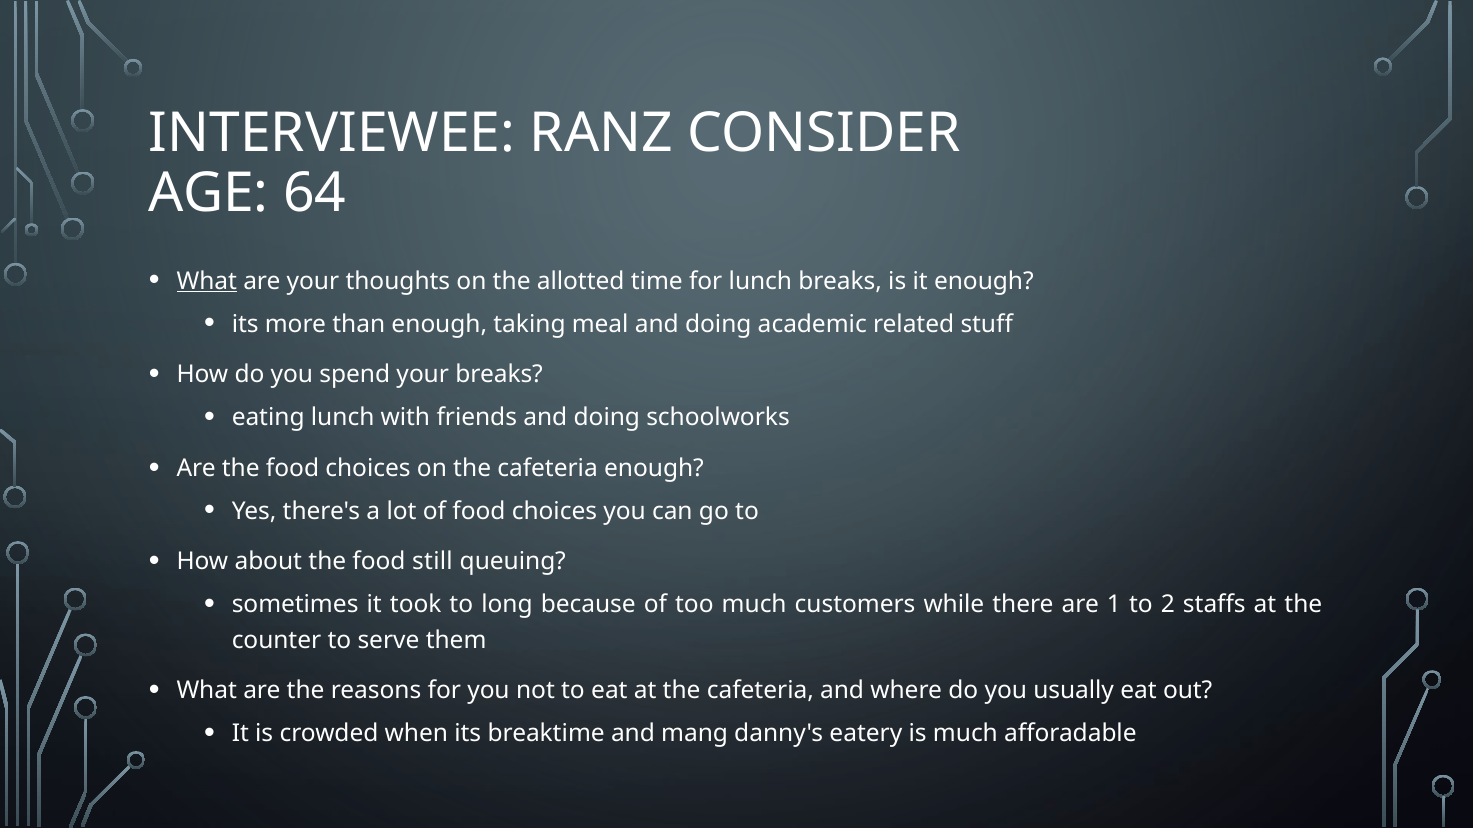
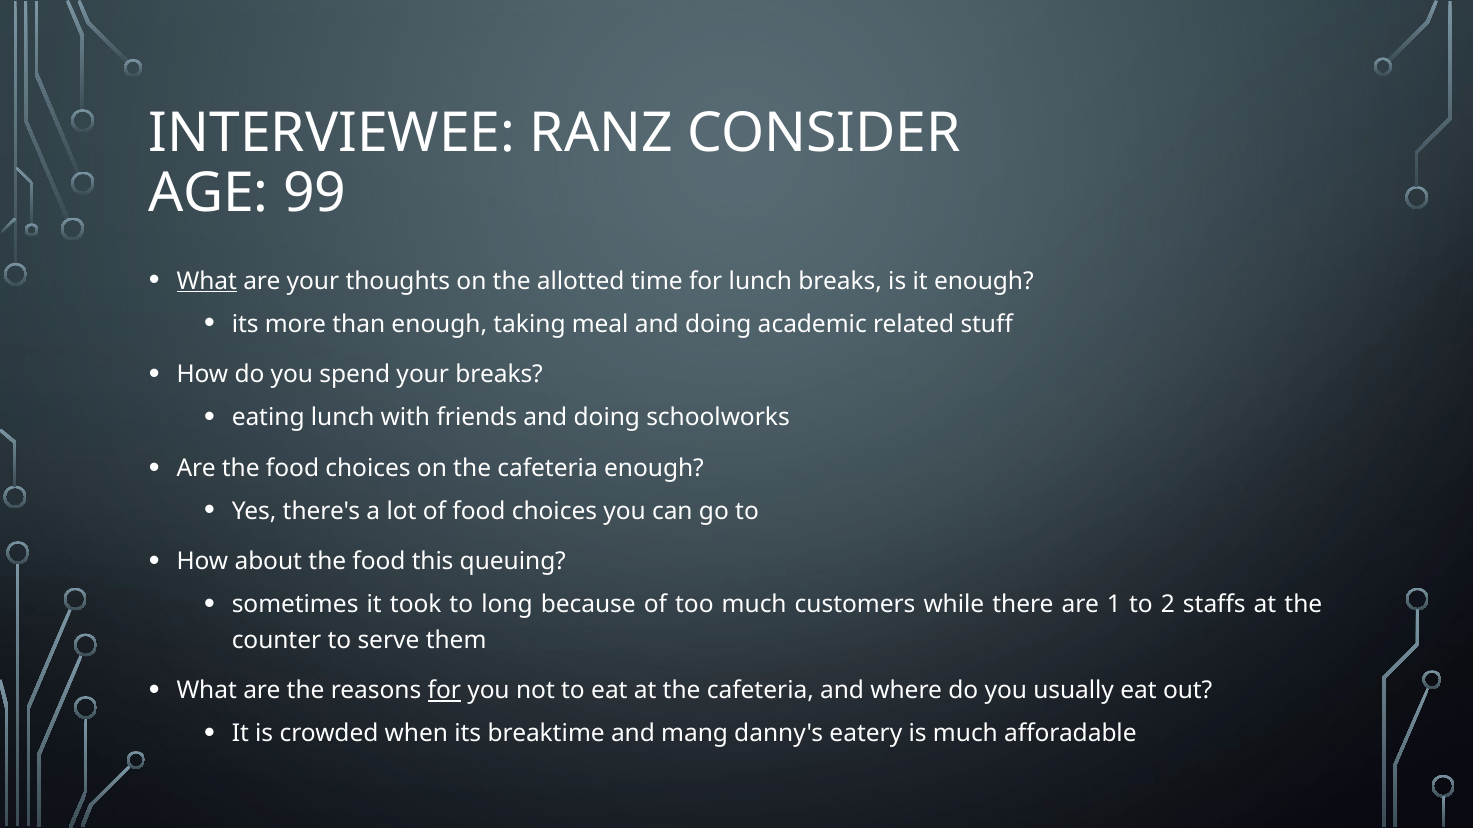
64: 64 -> 99 (315, 193)
still: still -> this (433, 562)
for underline: none -> present (444, 691)
